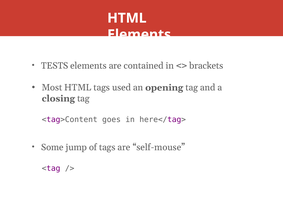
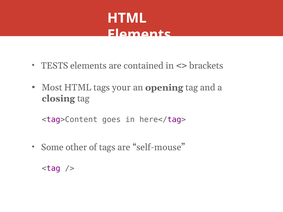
used: used -> your (121, 88)
jump: jump -> other (76, 148)
